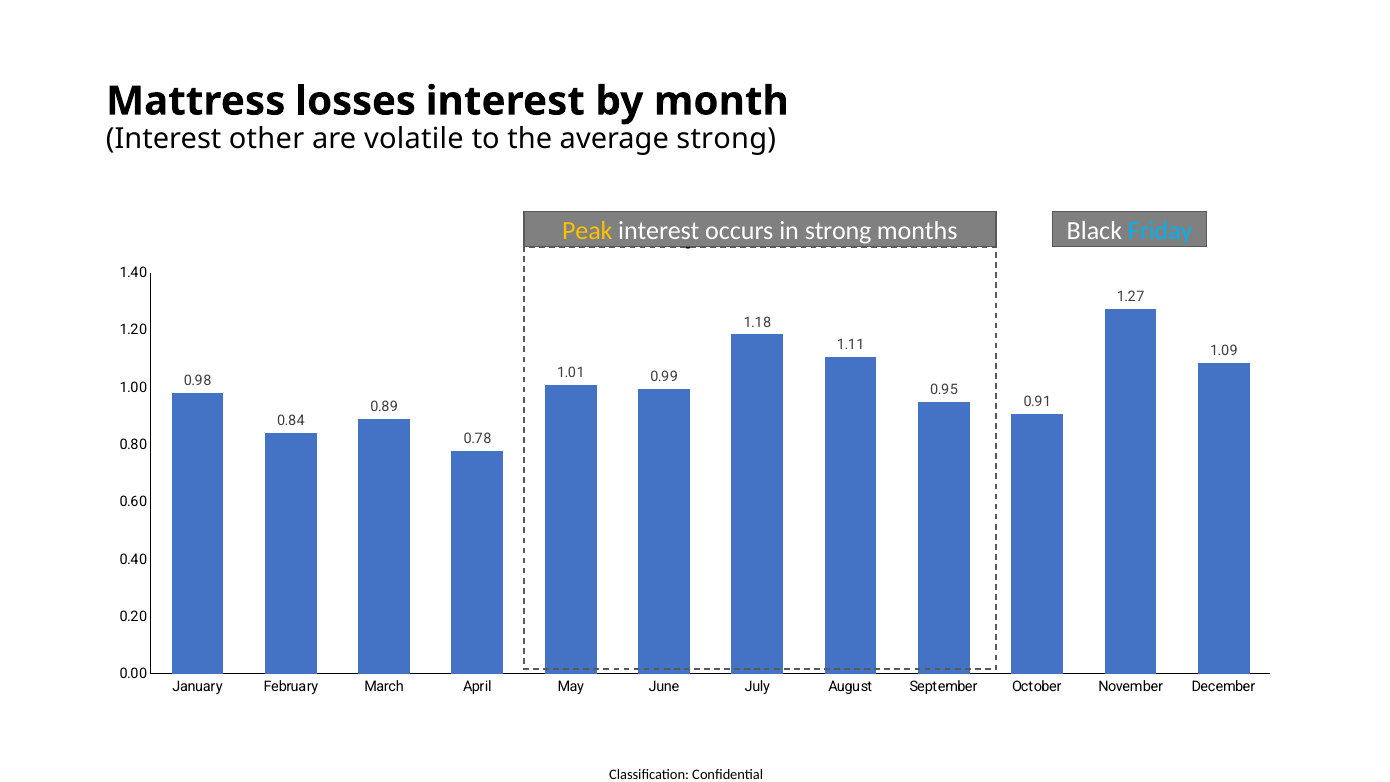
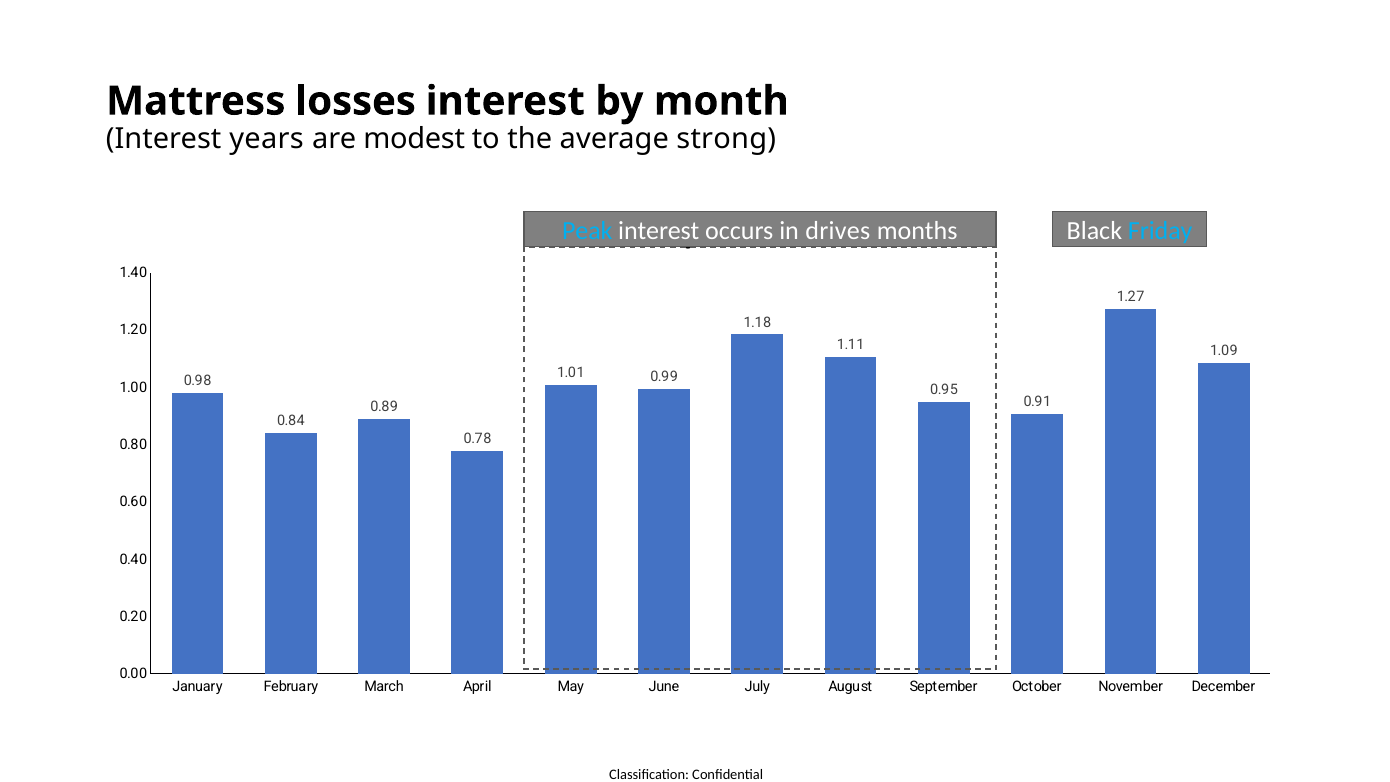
other: other -> years (267, 139)
volatile: volatile -> modest (414, 139)
Peak colour: yellow -> light blue (587, 231)
in strong: strong -> drives (838, 231)
